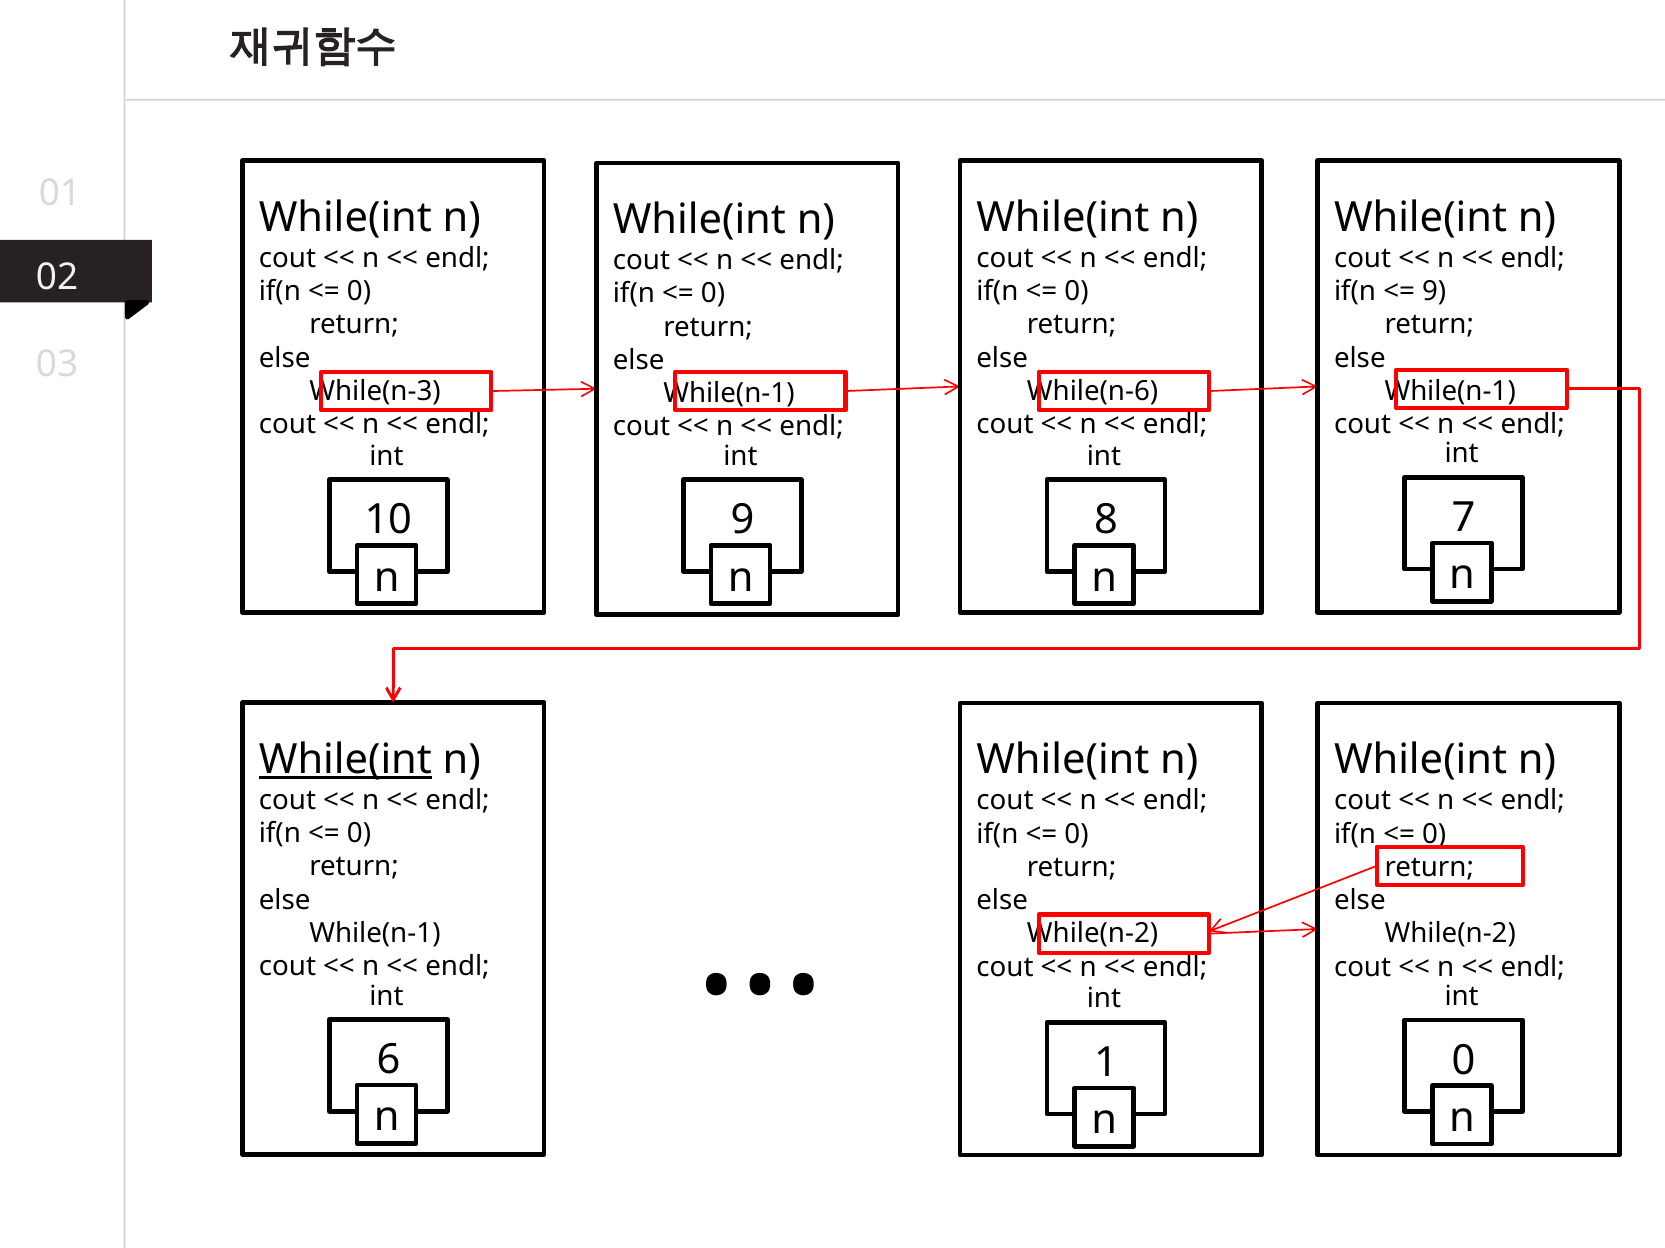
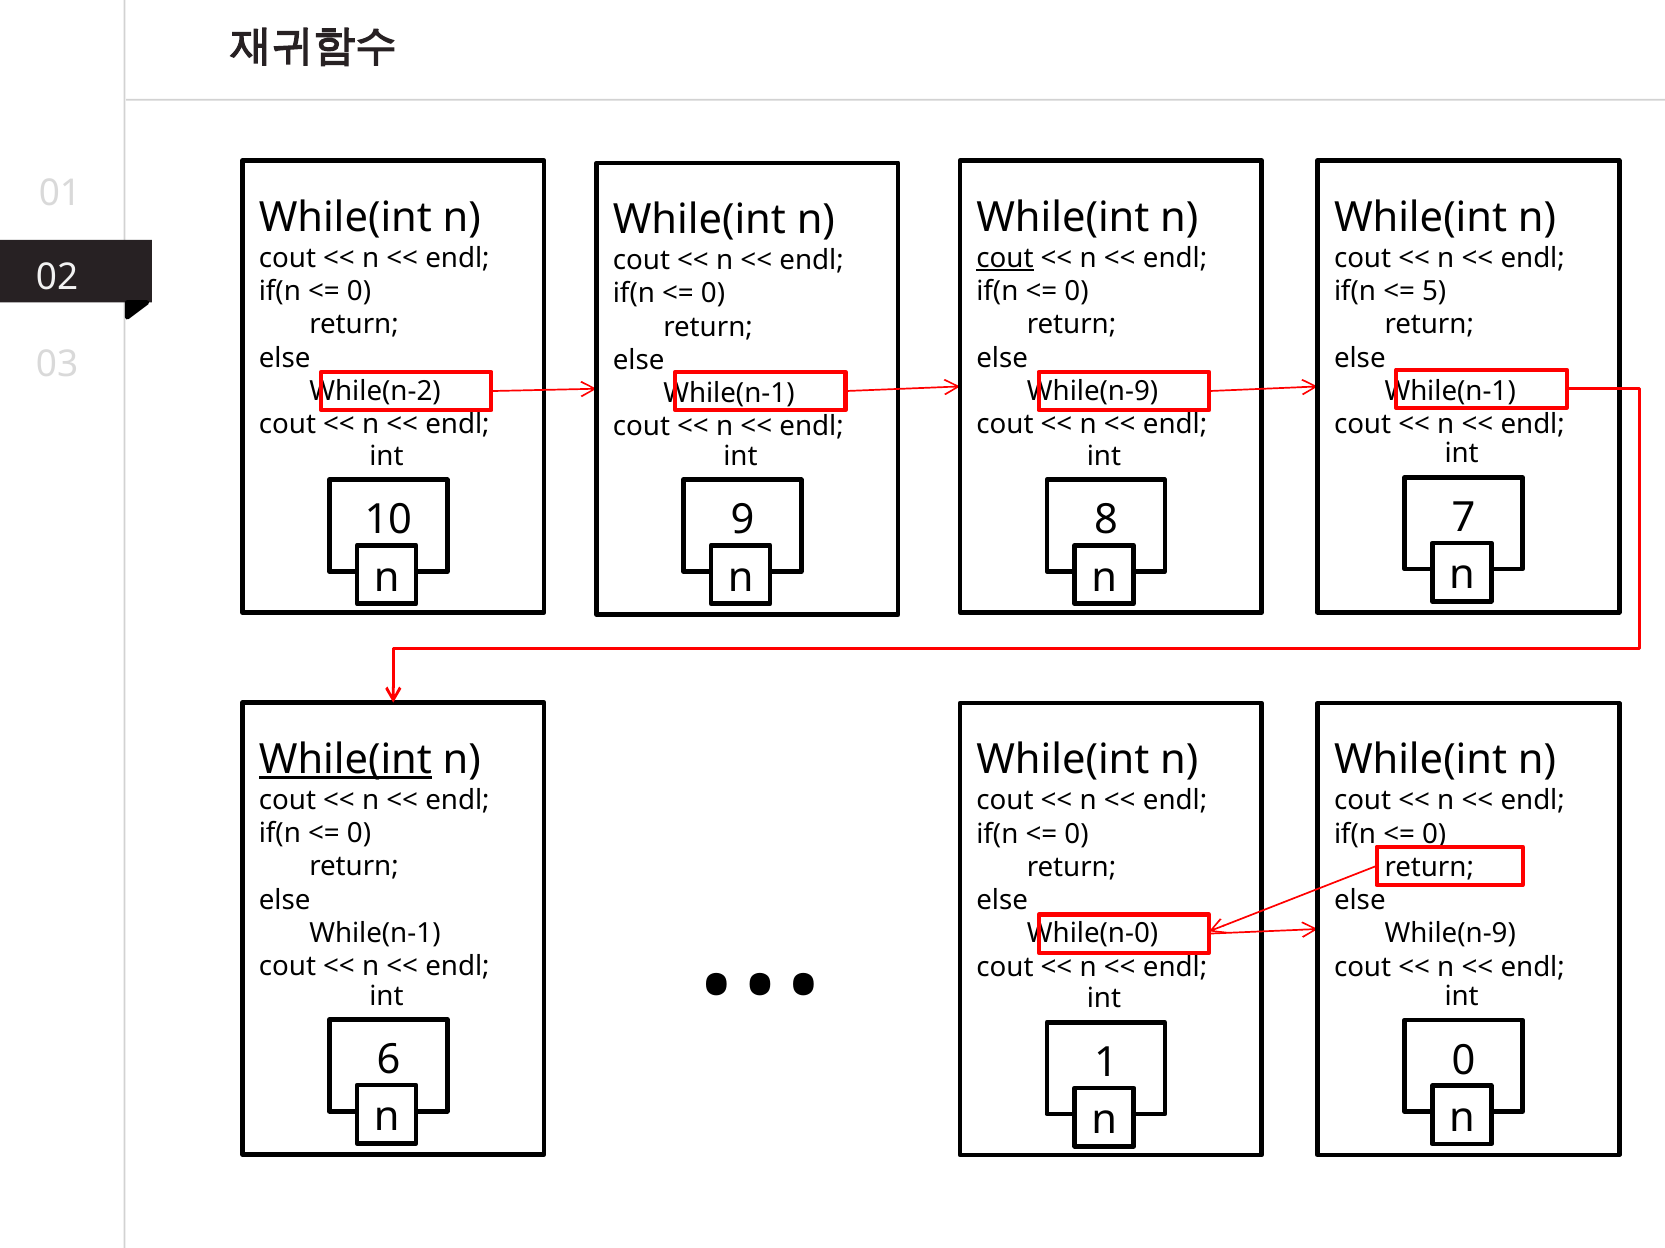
cout underline: none -> present (1005, 258)
9: 9 -> 5 (1434, 292)
While(n-3: While(n-3 -> While(n-2 (375, 391)
While(n-6: While(n-6 -> While(n-9 (1093, 391)
While(n-2: While(n-2 -> While(n-0 (1093, 934)
While(n-2: While(n-2 -> While(n-9 (1450, 934)
